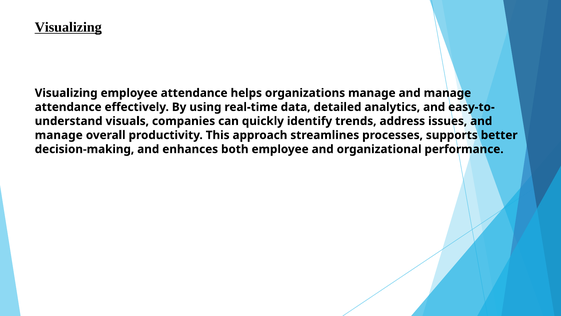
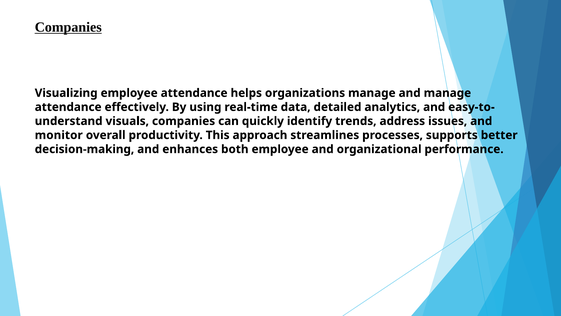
Visualizing: Visualizing -> Companies (68, 27)
manage: manage -> monitor (59, 135)
